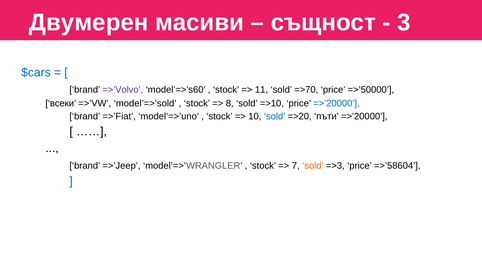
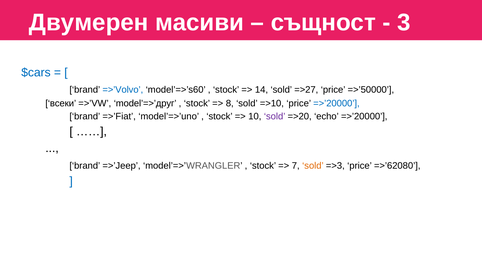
=>’Volvo colour: purple -> blue (123, 90)
11: 11 -> 14 (262, 90)
=>70: =>70 -> =>27 (306, 90)
model’=>’sold: model’=>’sold -> model’=>’друг (145, 103)
sold colour: blue -> purple (275, 116)
пъти: пъти -> echo (326, 116)
=>’58604: =>’58604 -> =>’62080 (397, 166)
